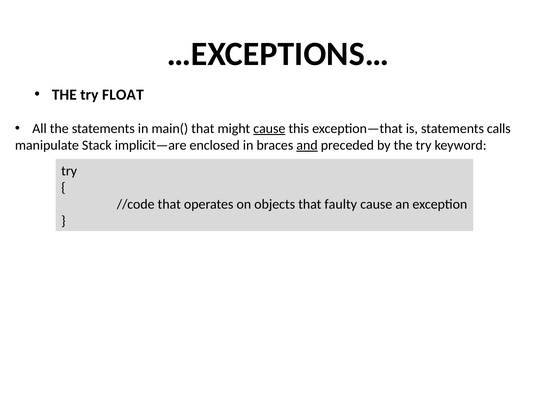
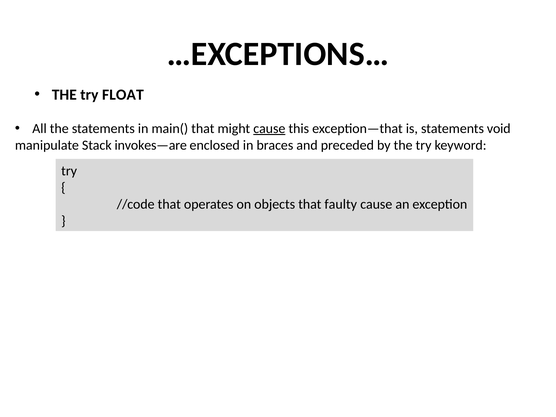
calls: calls -> void (499, 129)
implicit—are: implicit—are -> invokes—are (151, 145)
and underline: present -> none (307, 145)
